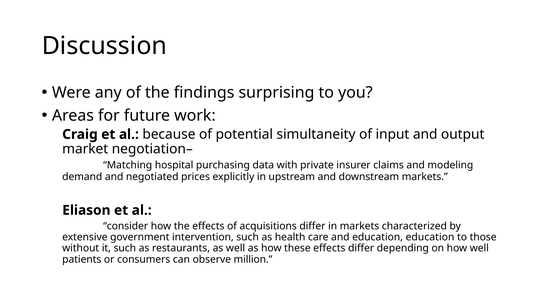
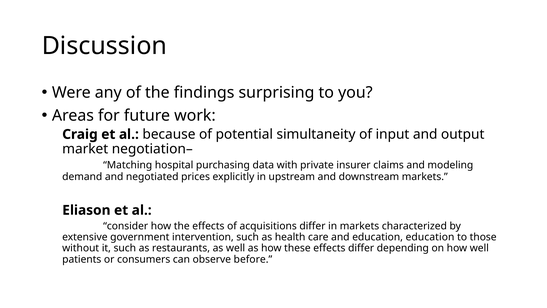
million: million -> before (253, 259)
